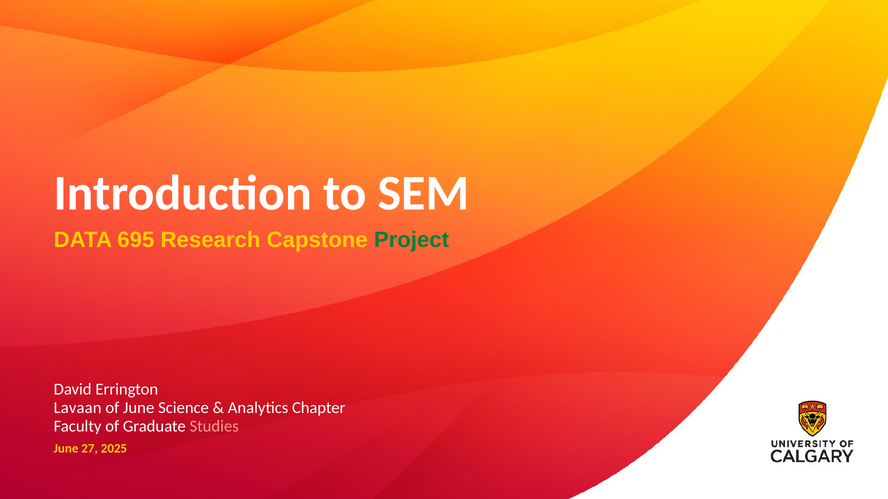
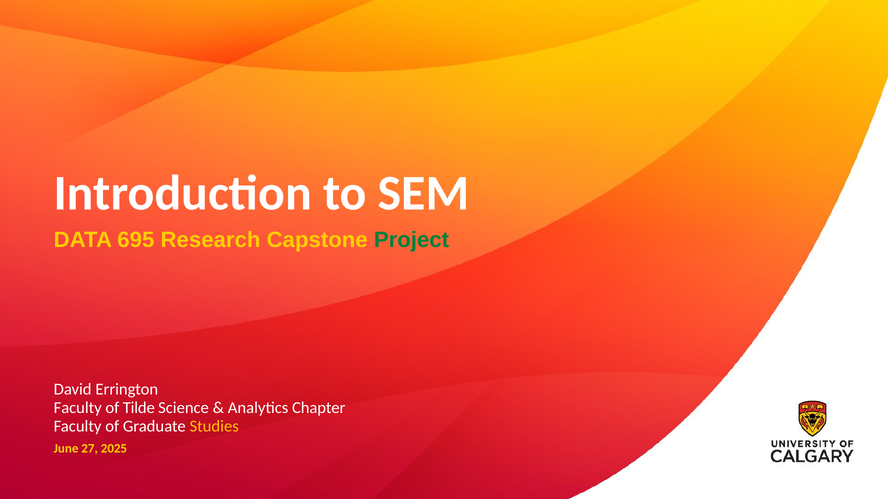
Lavaan: Lavaan -> Faculty (78, 408)
of June: June -> Tilde (139, 408)
Studies colour: pink -> yellow (214, 427)
